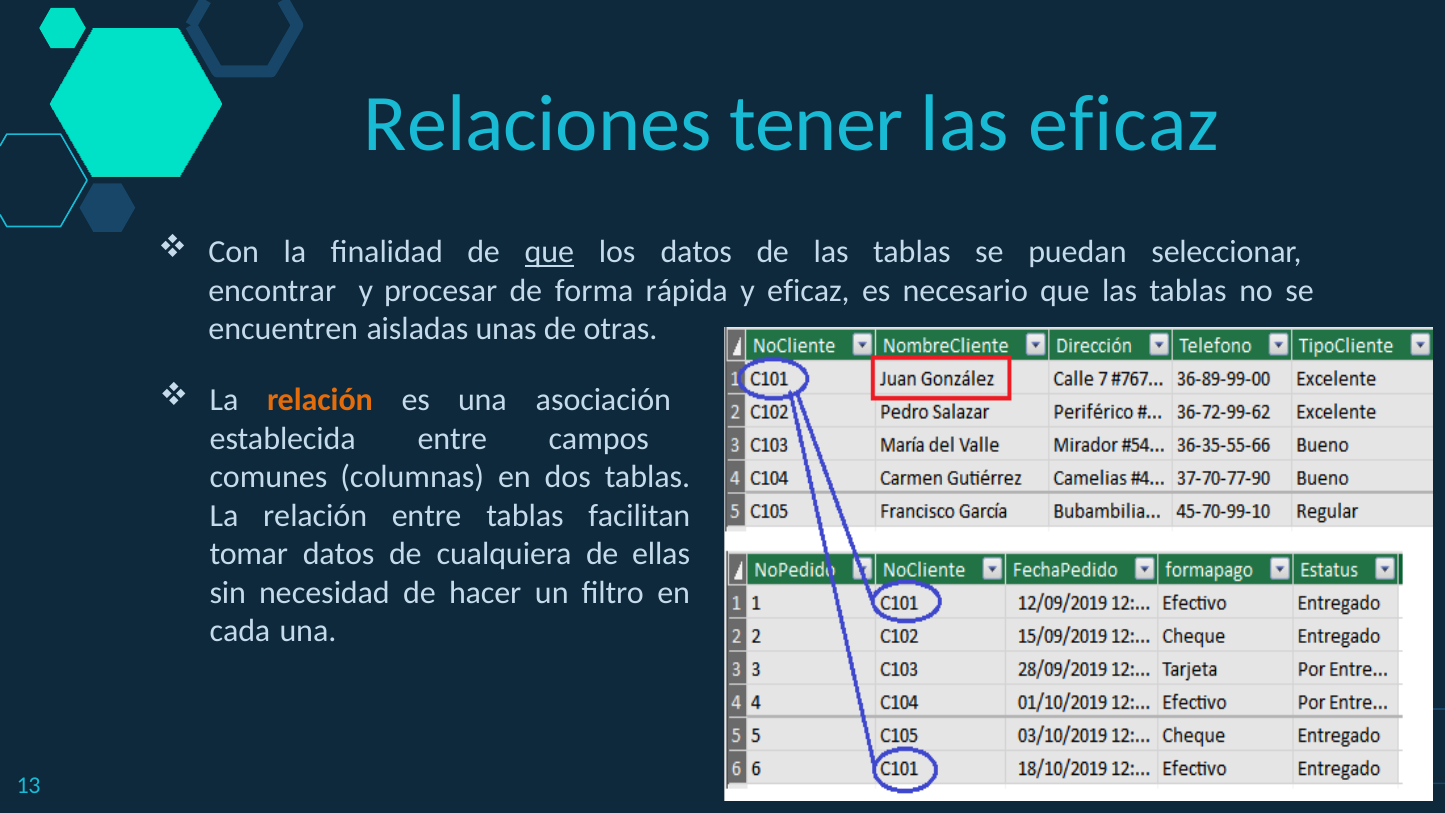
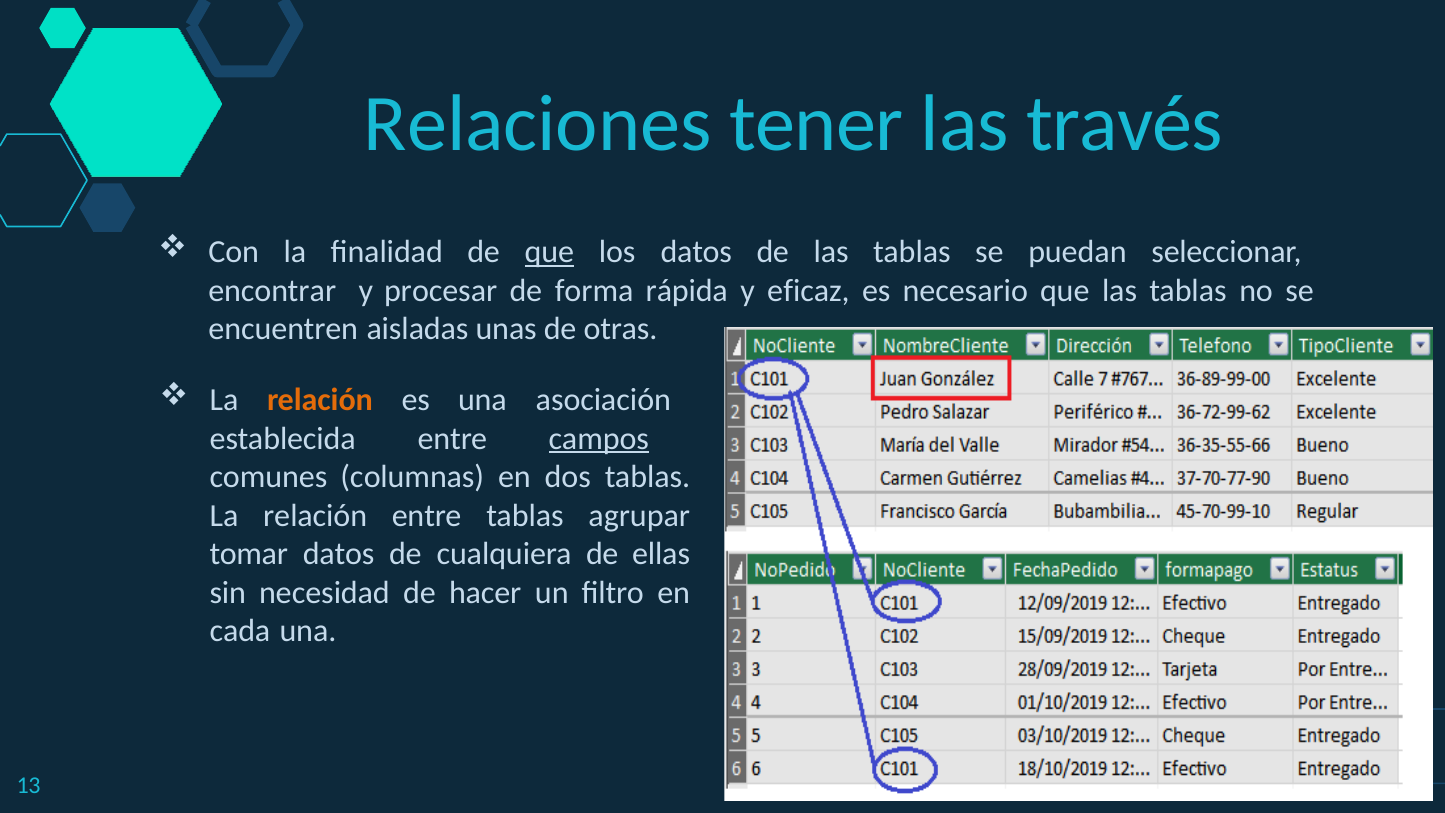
las eficaz: eficaz -> través (1125, 124)
campos underline: none -> present (599, 438)
facilitan: facilitan -> agrupar (639, 515)
